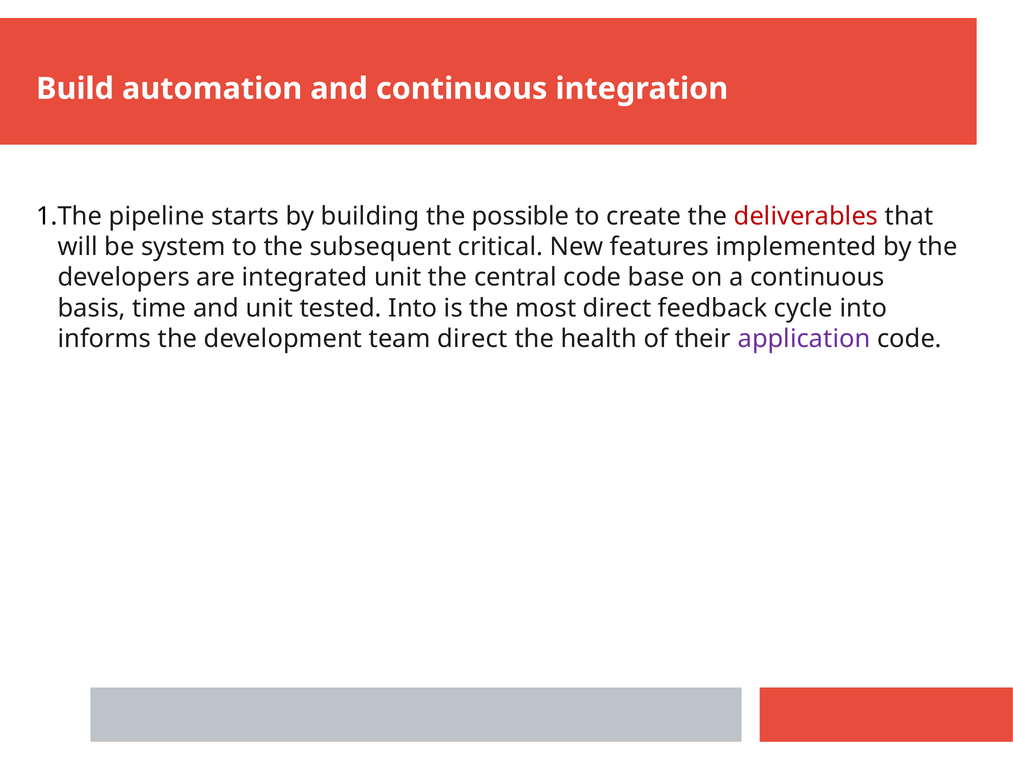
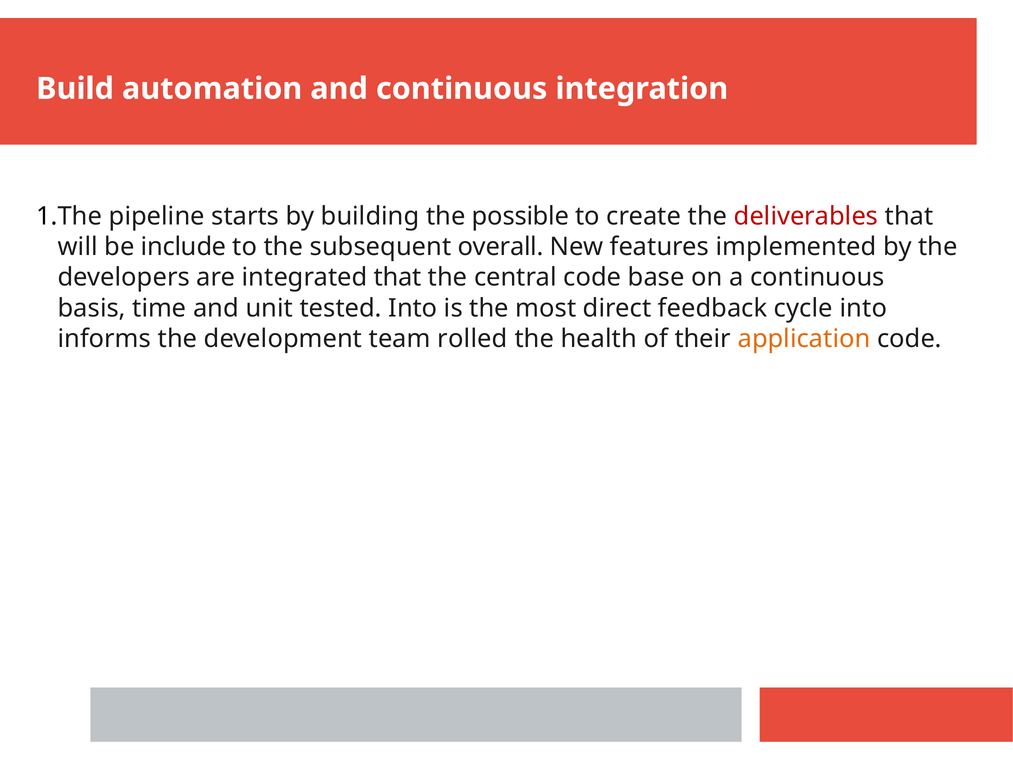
system: system -> include (184, 247)
critical: critical -> overall (501, 247)
integrated unit: unit -> that (398, 277)
team direct: direct -> rolled (472, 339)
application colour: purple -> orange (804, 339)
